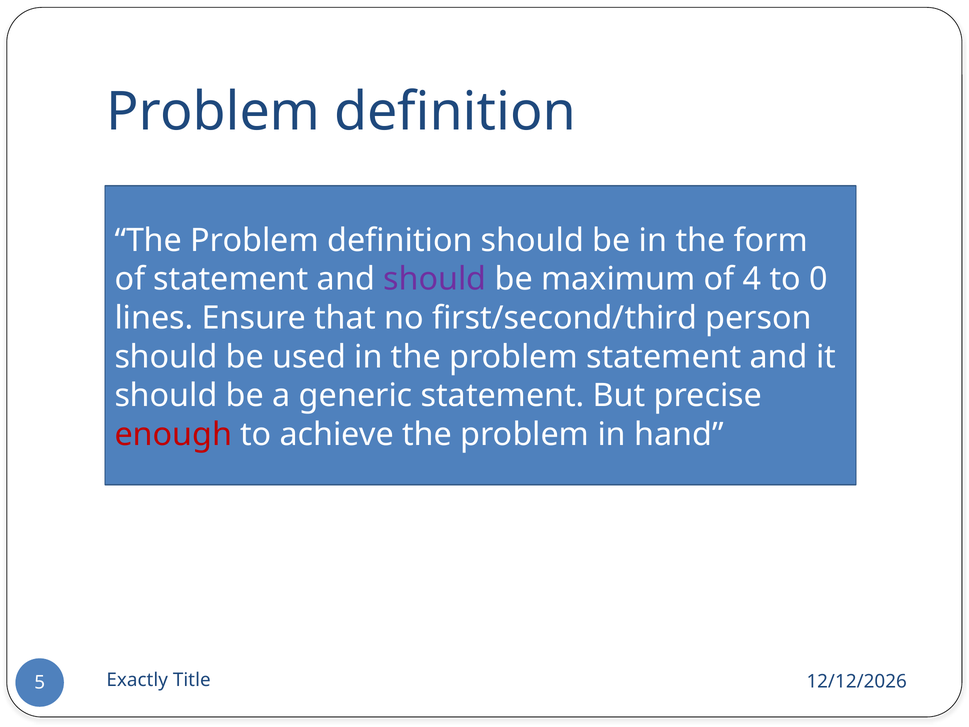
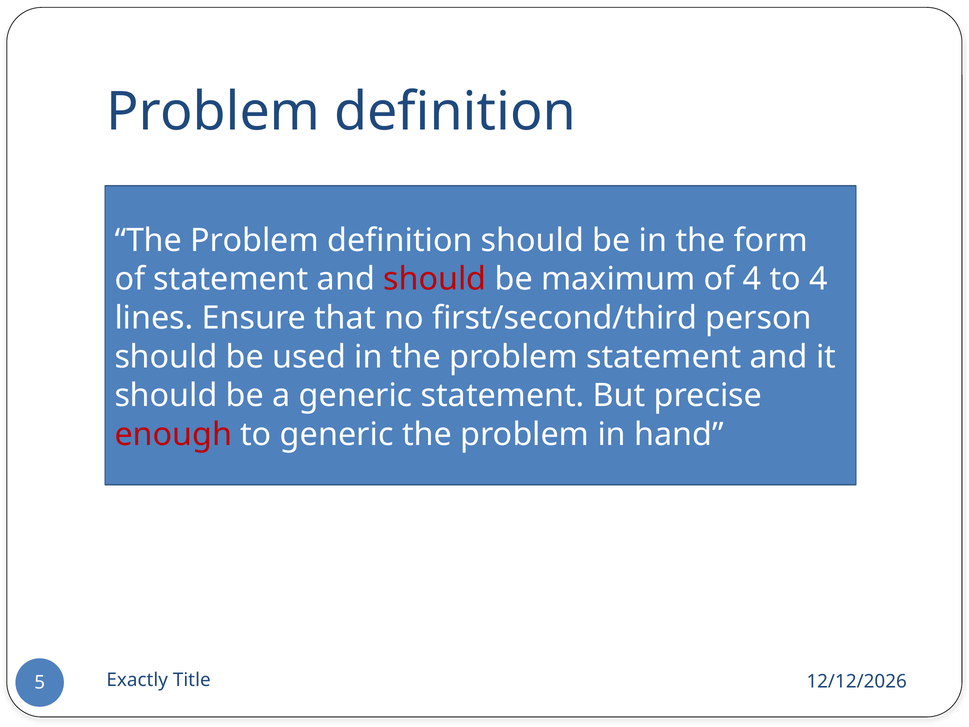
should colour: purple -> red (435, 279)
to 0: 0 -> 4 (818, 279)
to achieve: achieve -> generic (337, 434)
